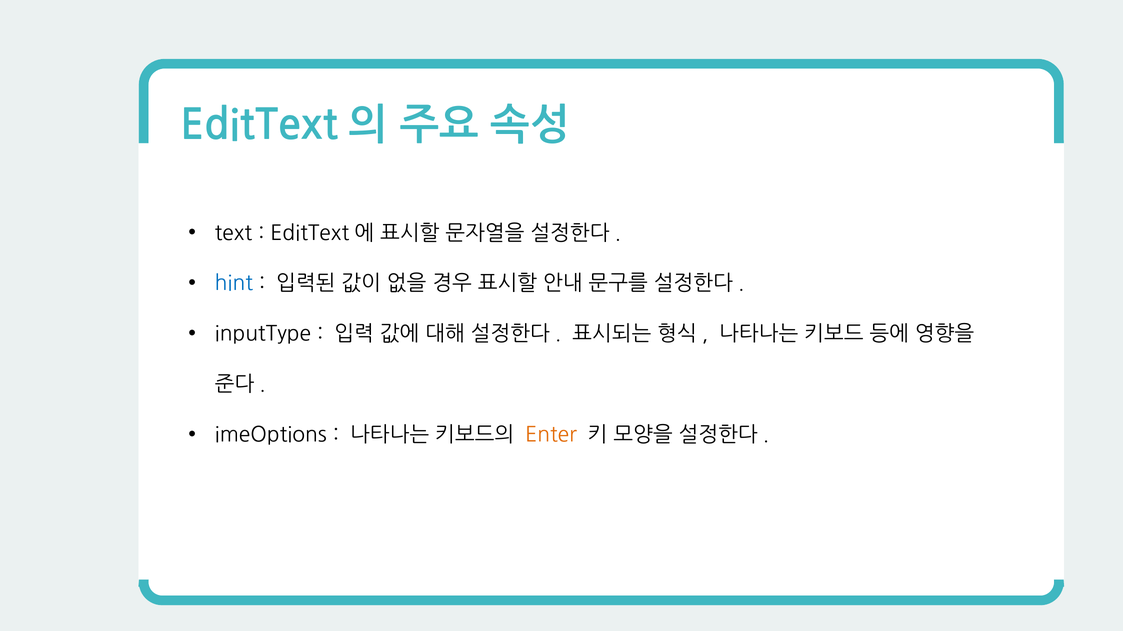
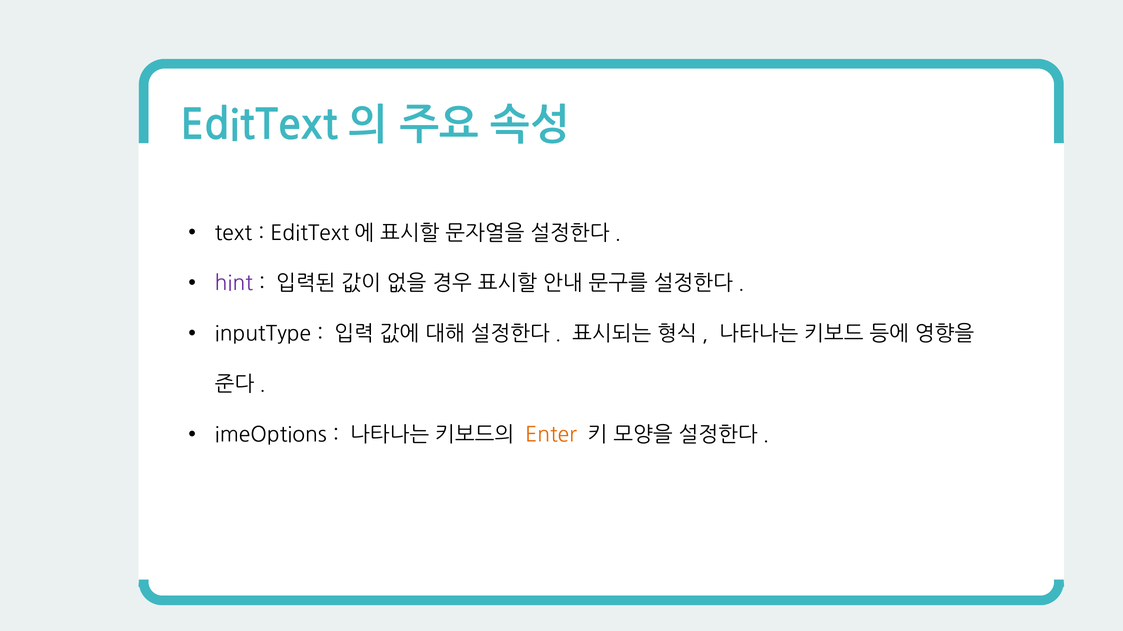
hint colour: blue -> purple (234, 284)
